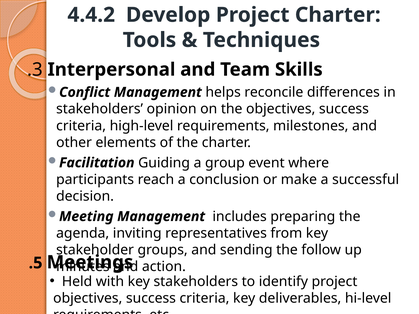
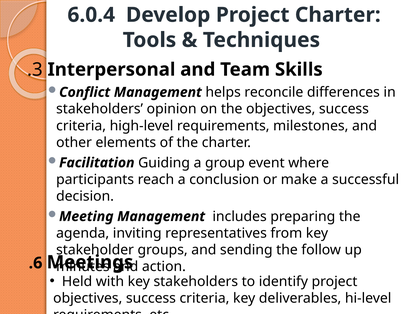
4.4.2: 4.4.2 -> 6.0.4 (91, 15)
.5: .5 -> .6 (35, 263)
